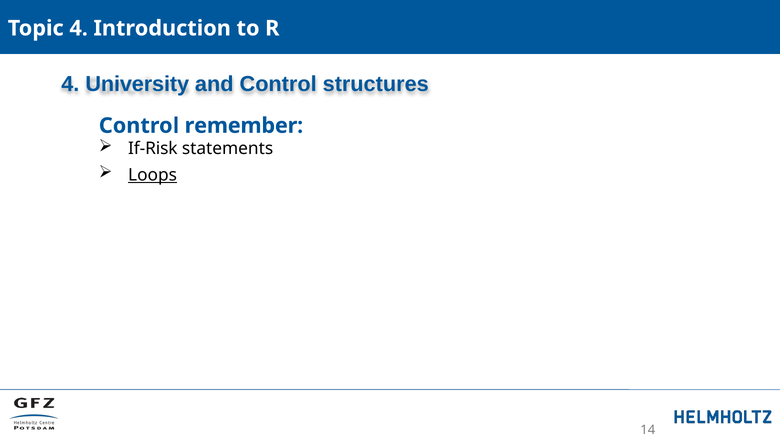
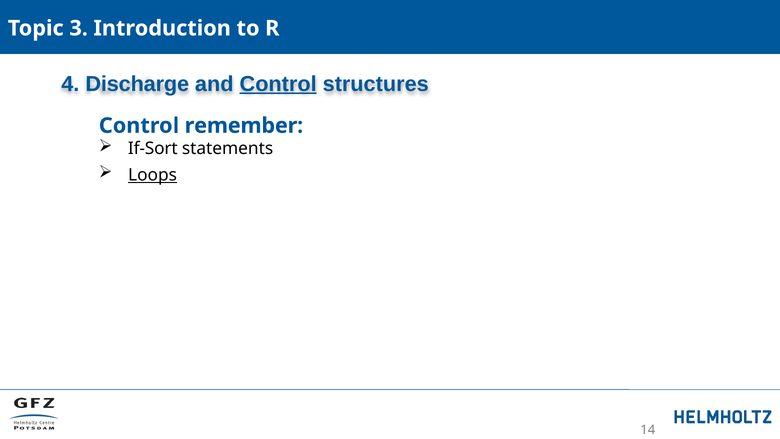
Topic 4: 4 -> 3 (79, 28)
University: University -> Discharge (137, 84)
Control underline: none -> present (278, 84)
If-Risk: If-Risk -> If-Sort (153, 149)
